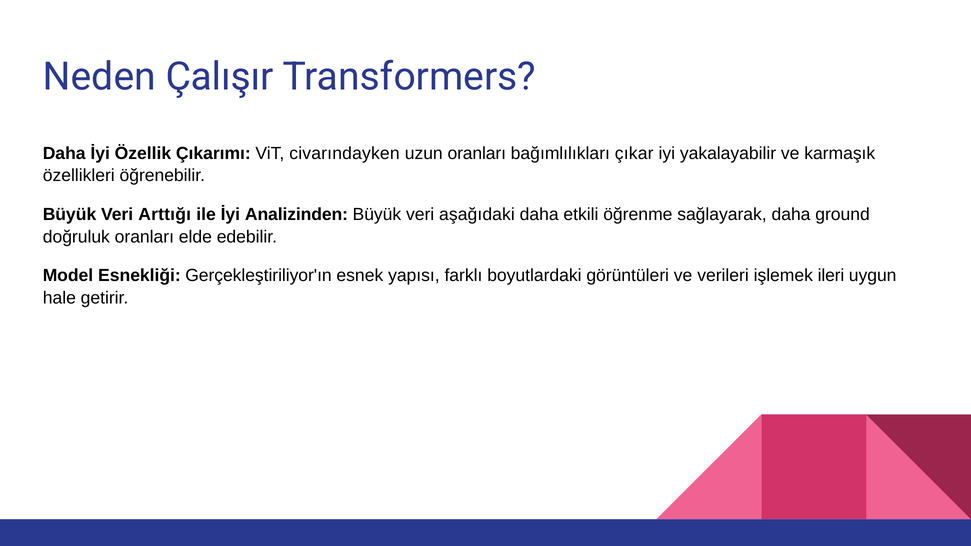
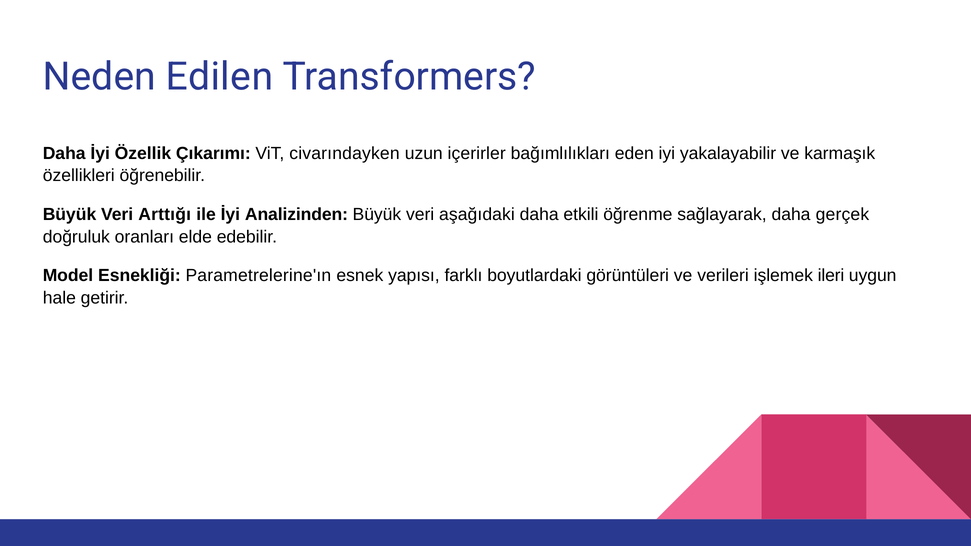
Çalışır: Çalışır -> Edilen (219, 77)
uzun oranları: oranları -> içerirler (477, 153)
çıkar: çıkar -> eden (634, 153)
ground: ground -> gerçek (842, 214)
Gerçekleştiriliyor'ın: Gerçekleştiriliyor'ın -> Parametrelerine'ın (258, 276)
